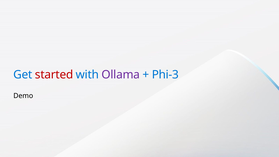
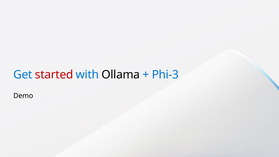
Ollama colour: purple -> black (121, 75)
